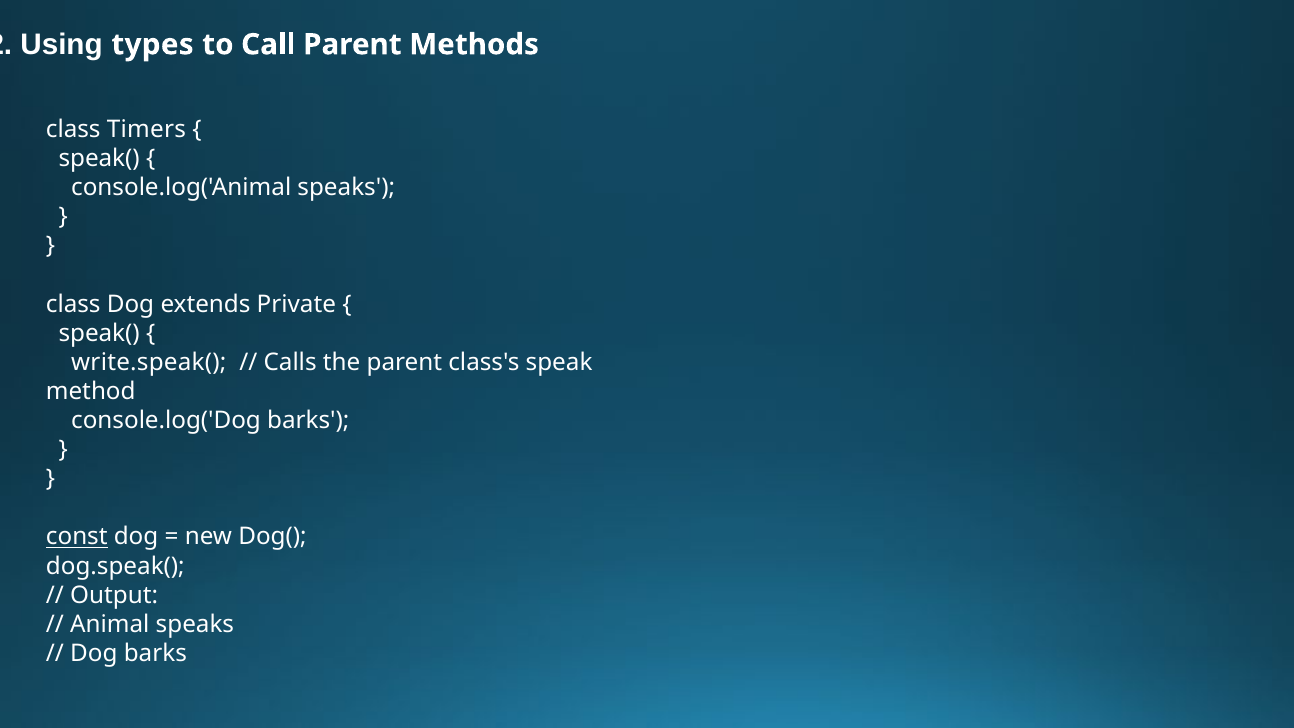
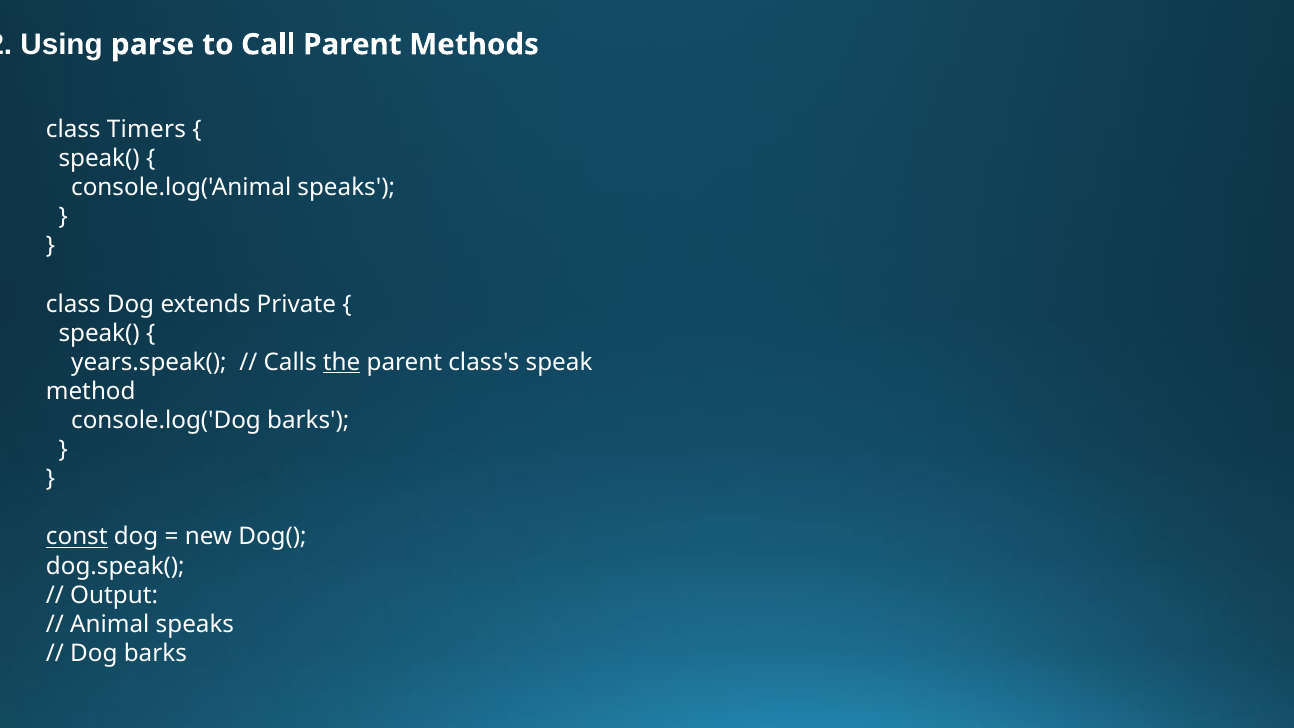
types: types -> parse (153, 45)
write.speak(: write.speak( -> years.speak( (149, 362)
the underline: none -> present (342, 362)
